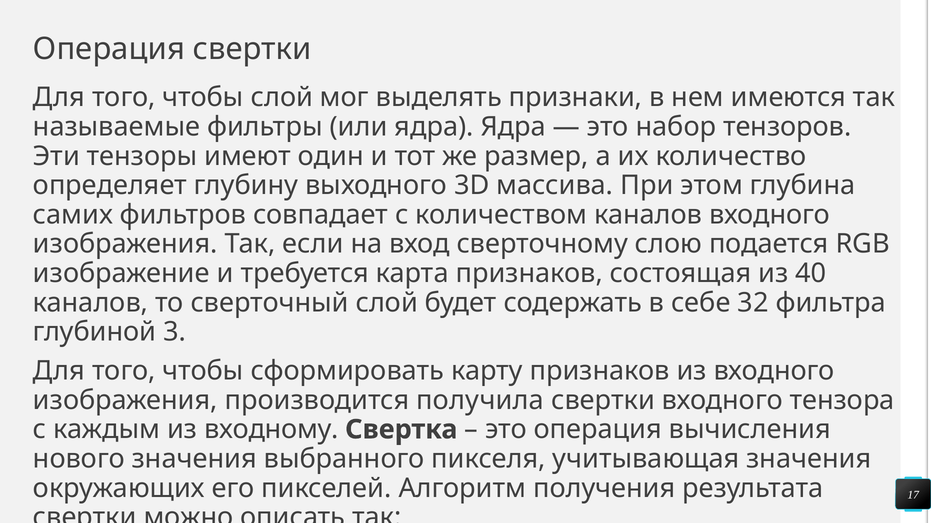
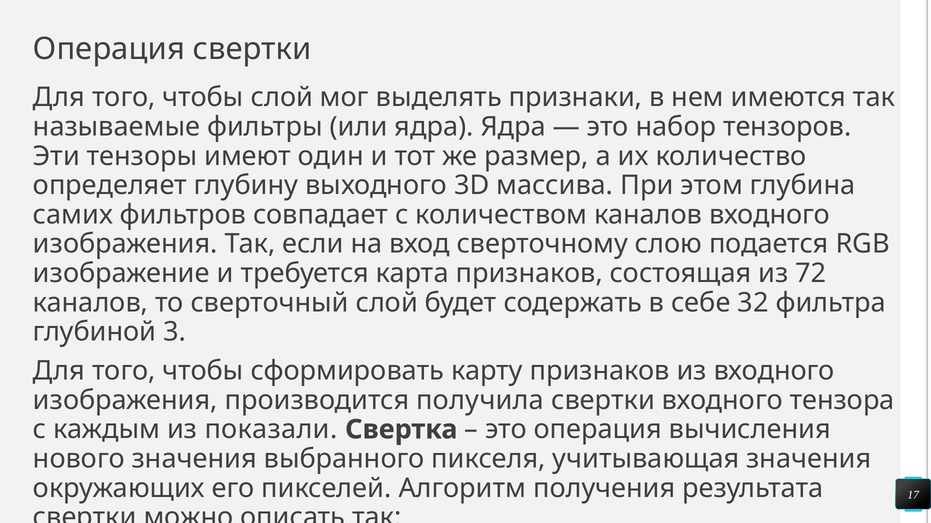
40: 40 -> 72 (811, 274)
входному: входному -> показали (271, 430)
